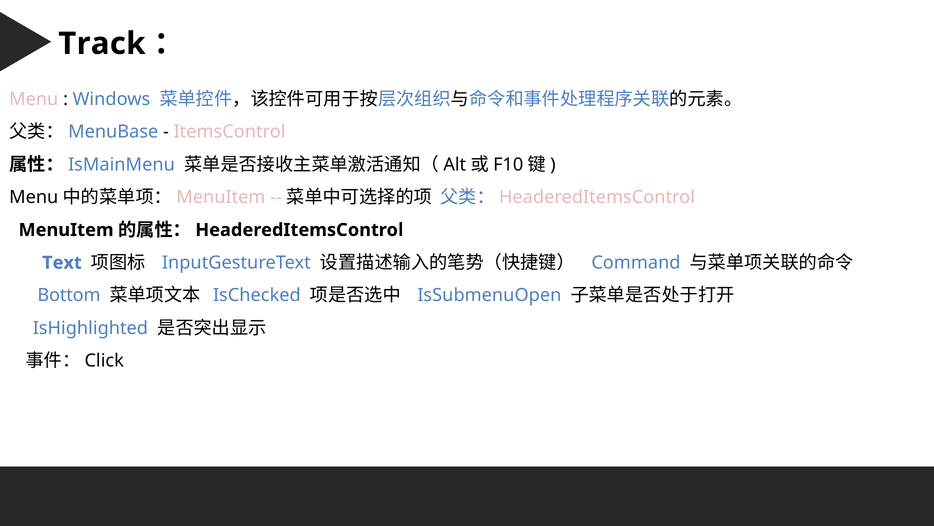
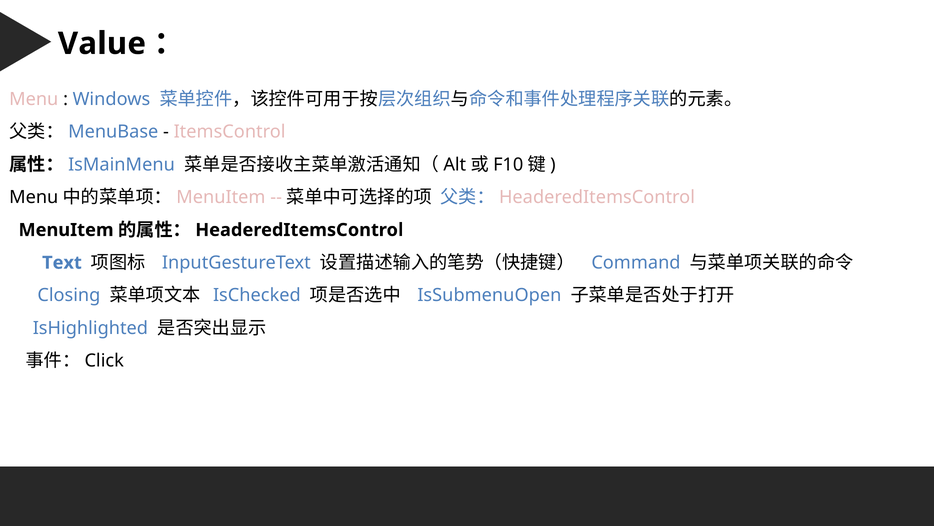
Track: Track -> Value (102, 44)
Bottom: Bottom -> Closing (69, 295)
